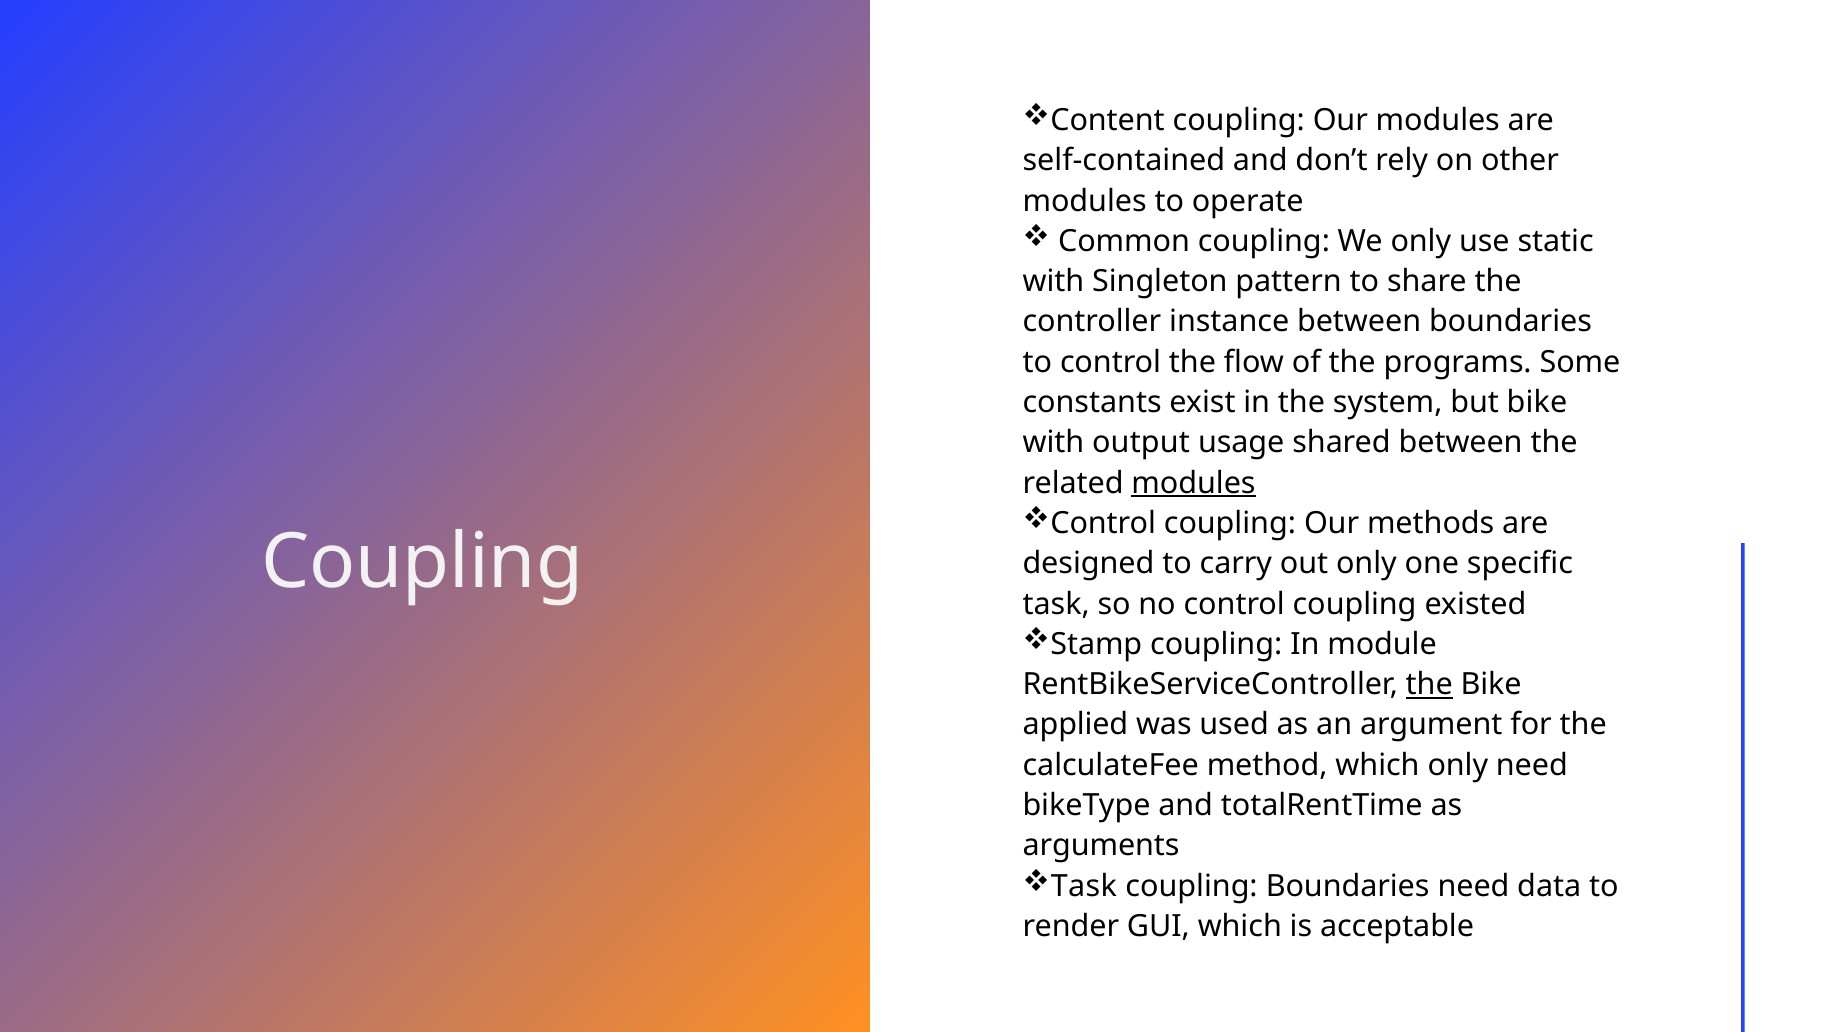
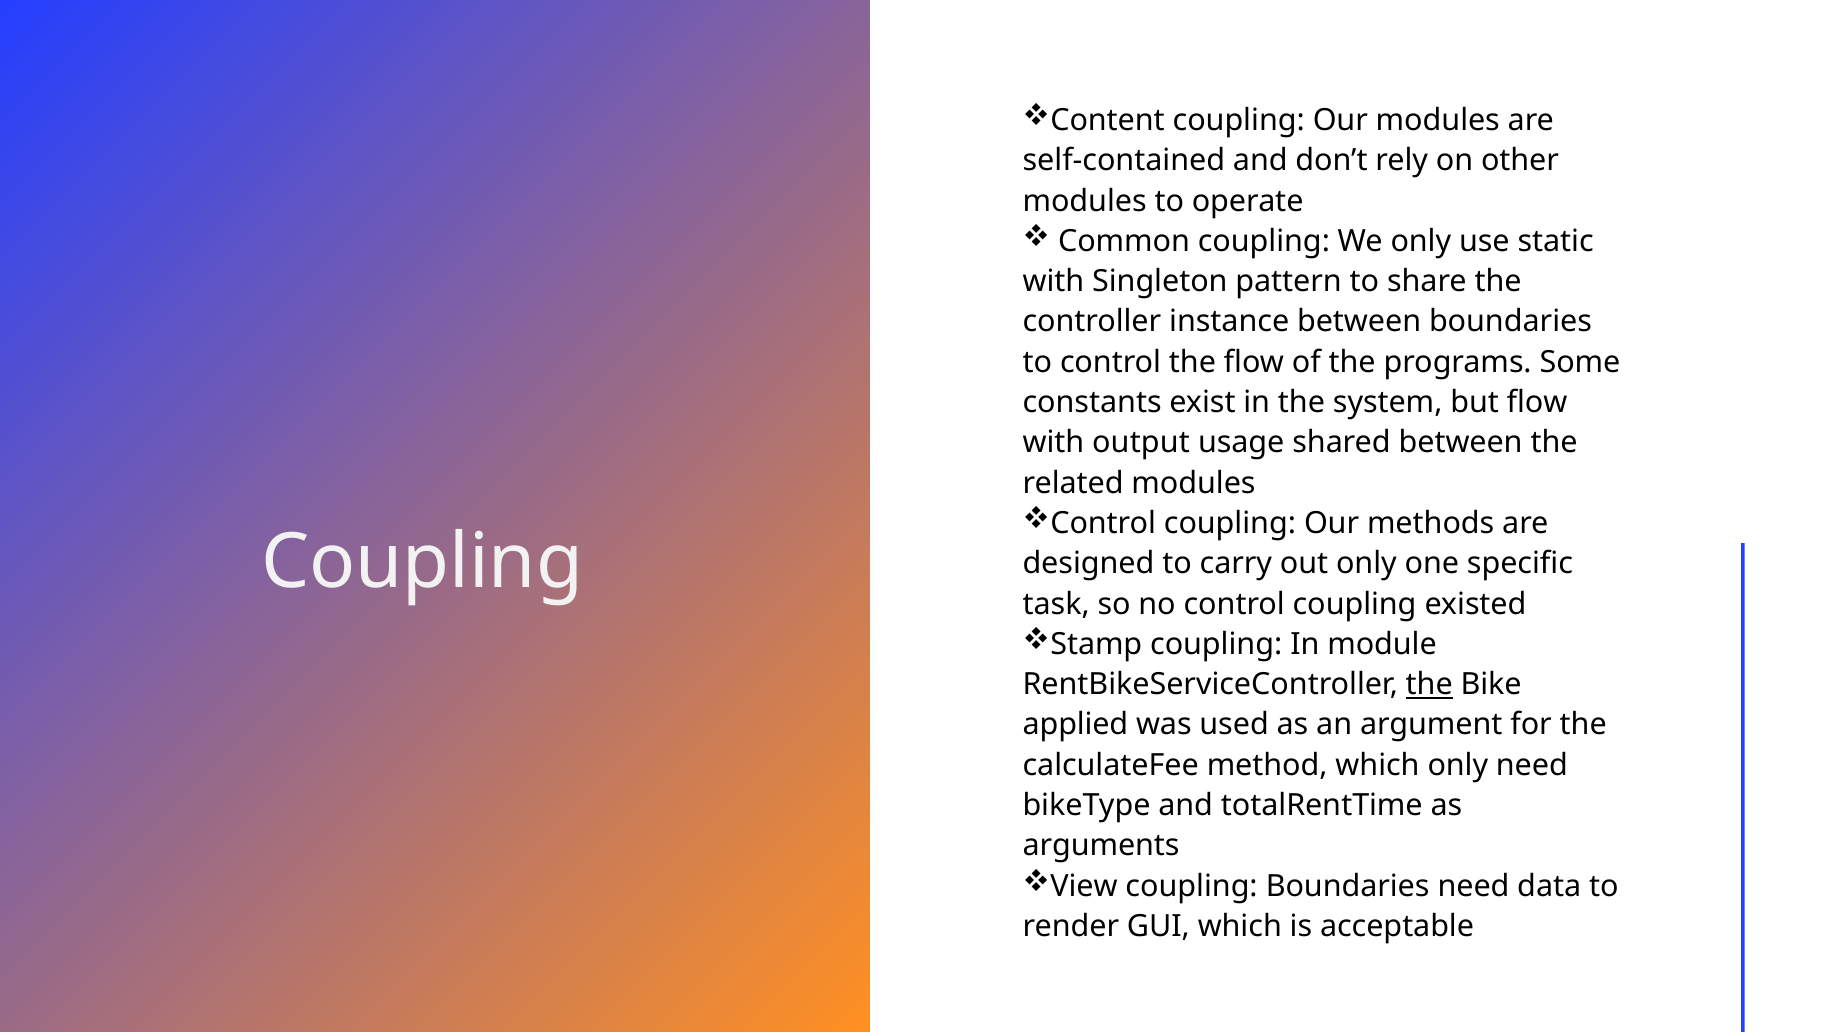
but bike: bike -> flow (1537, 402)
modules underline: present -> none (1194, 483)
Task: Task -> View (1084, 886)
